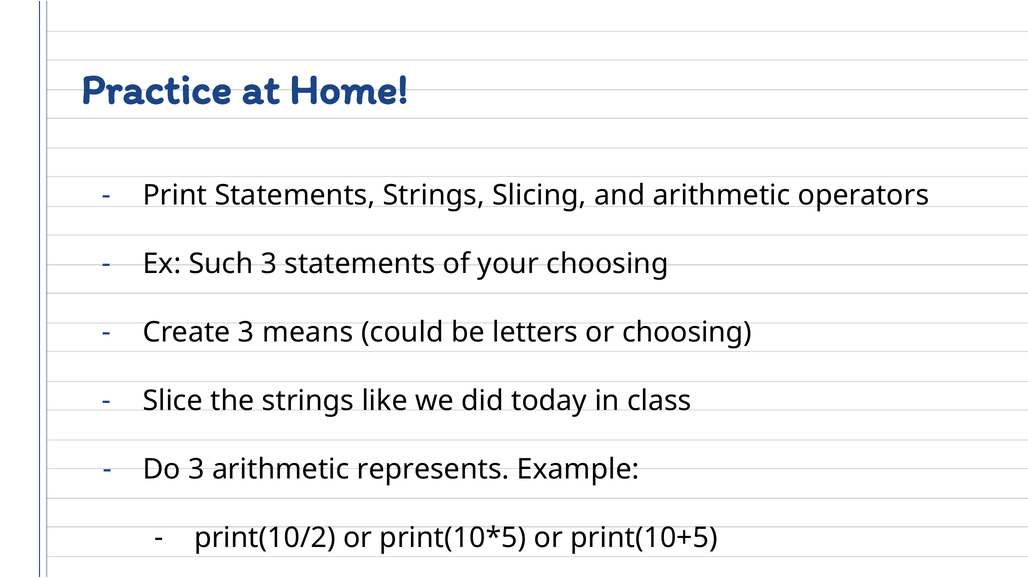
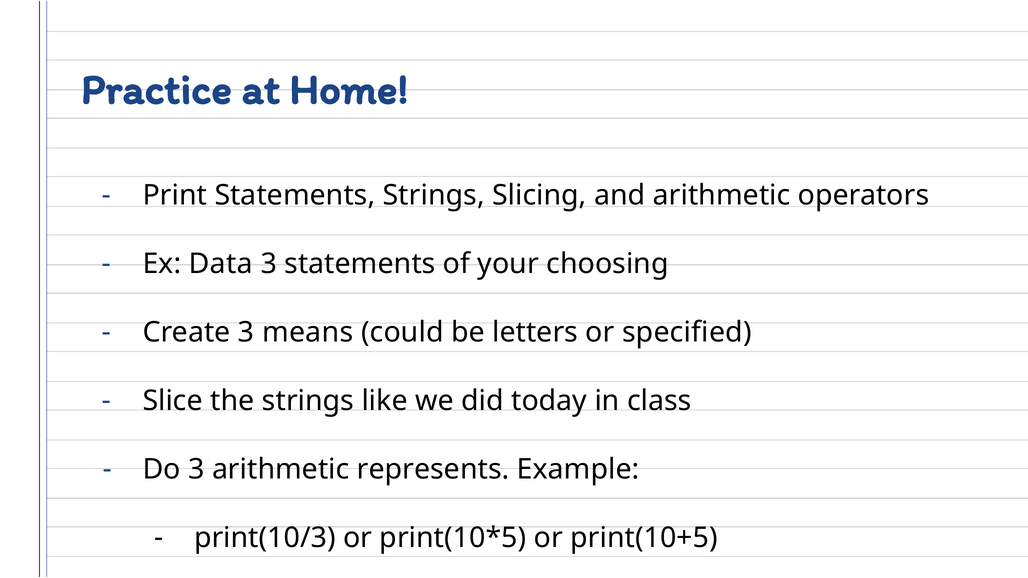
Such: Such -> Data (221, 264)
or choosing: choosing -> specified (687, 332)
print(10/2: print(10/2 -> print(10/3 (265, 538)
